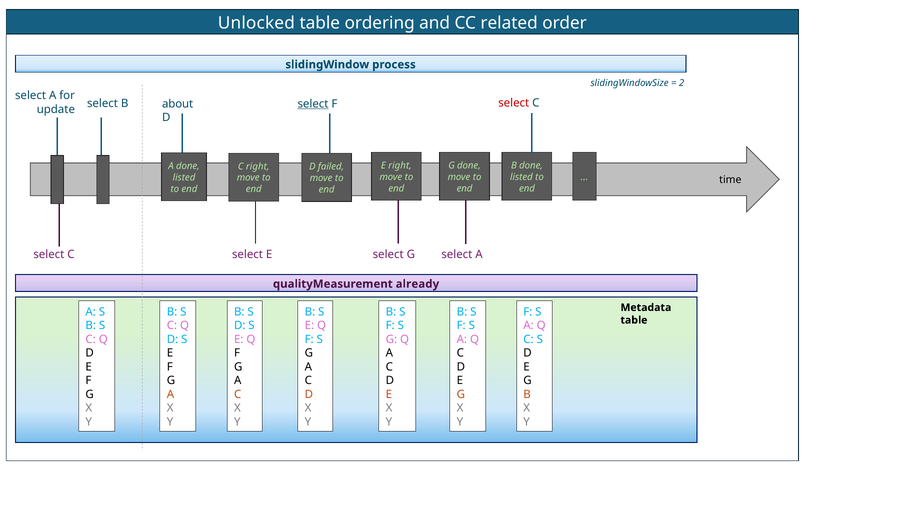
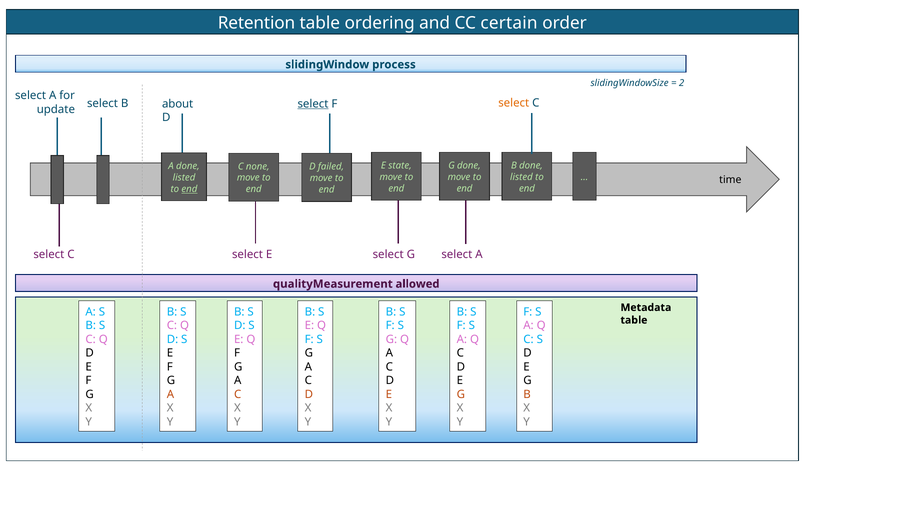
Unlocked: Unlocked -> Retention (256, 23)
related: related -> certain (509, 23)
select colour: red -> orange (514, 103)
E right: right -> state (400, 166)
C right: right -> none (258, 166)
end underline: none -> present (189, 189)
already: already -> allowed (418, 284)
